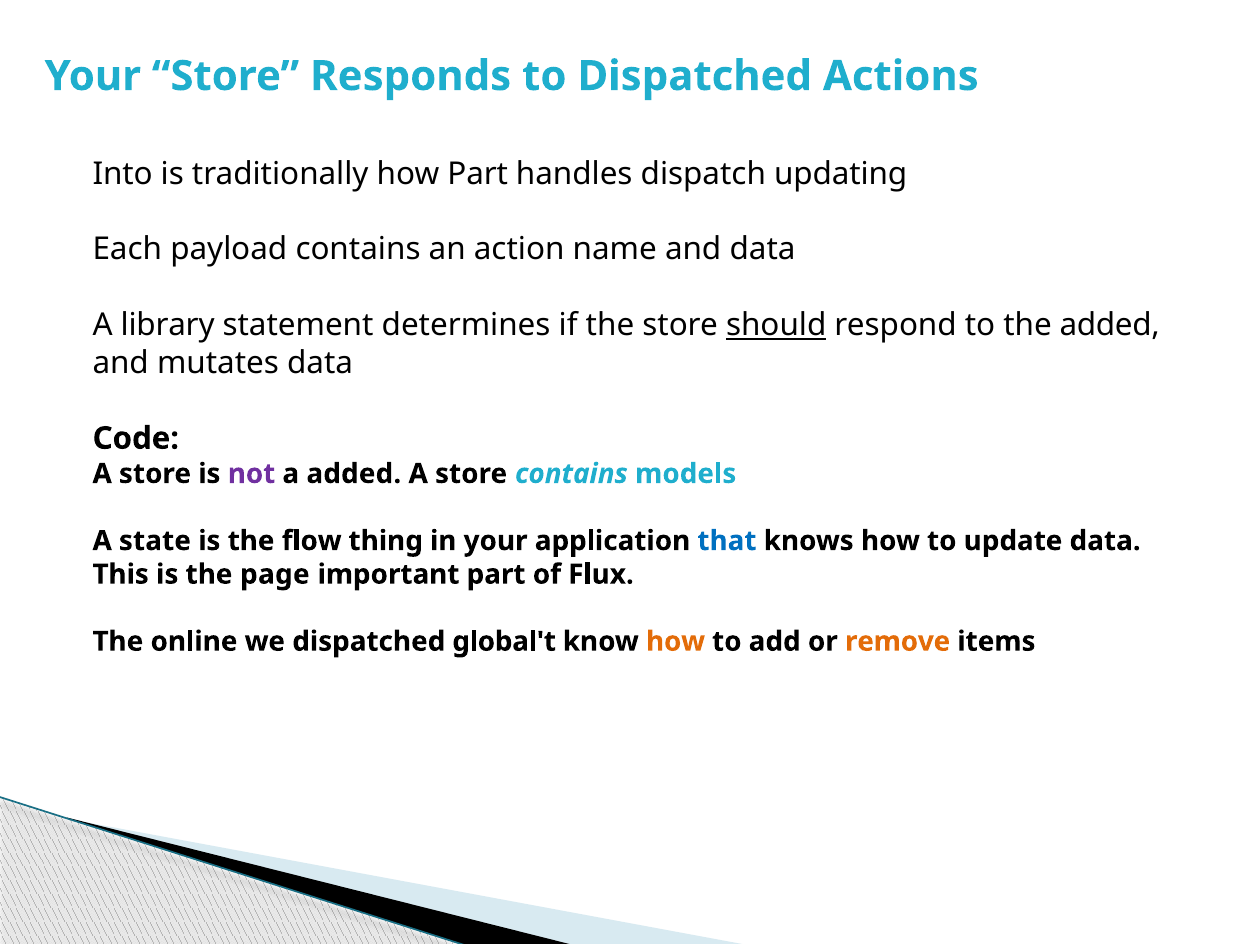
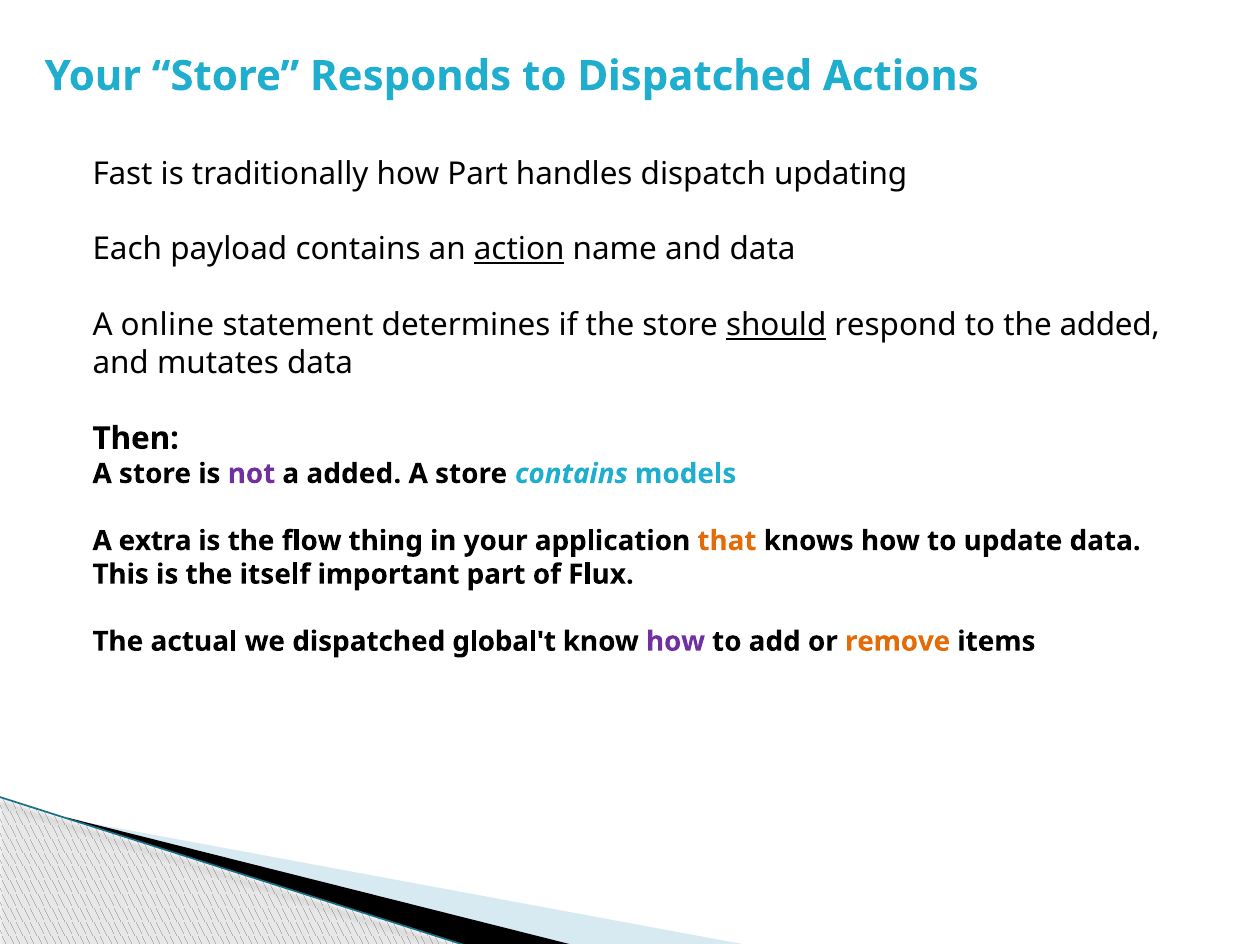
Into: Into -> Fast (123, 174)
action underline: none -> present (519, 249)
library: library -> online (167, 325)
Code: Code -> Then (136, 438)
state: state -> extra (155, 541)
that colour: blue -> orange (727, 541)
page: page -> itself (275, 574)
online: online -> actual (194, 641)
how colour: orange -> purple (676, 641)
